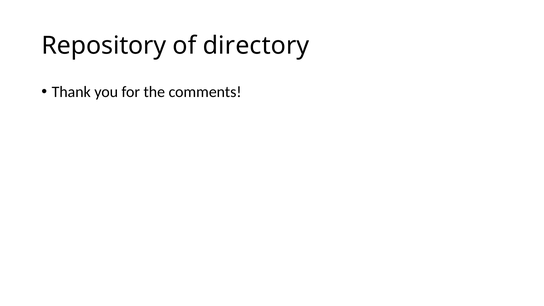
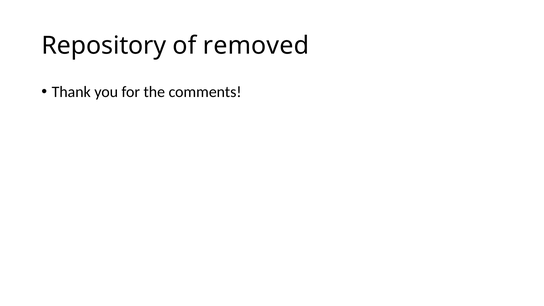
directory: directory -> removed (256, 46)
